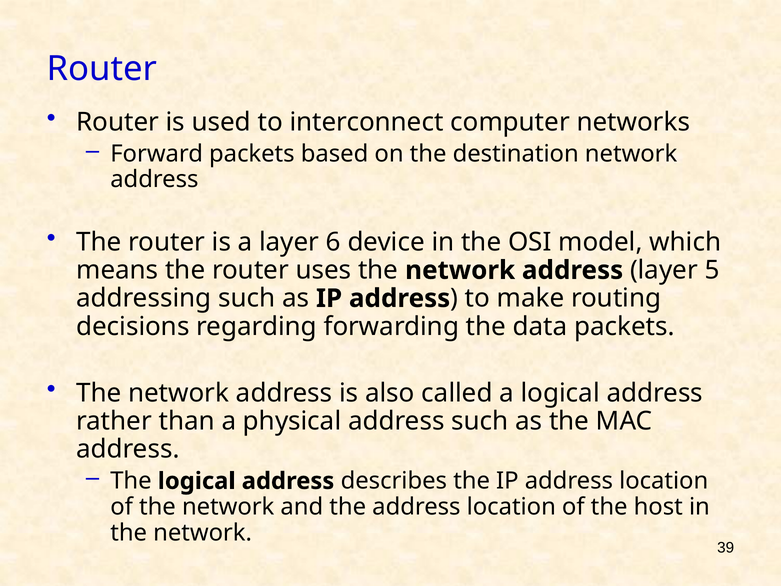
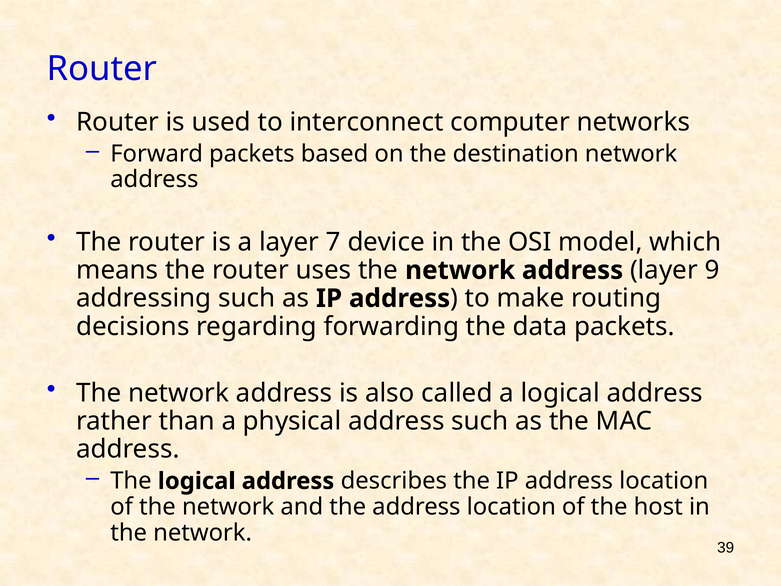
6: 6 -> 7 (333, 242)
5: 5 -> 9 (712, 270)
